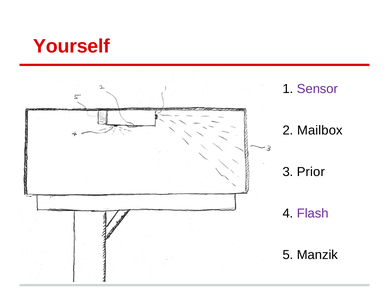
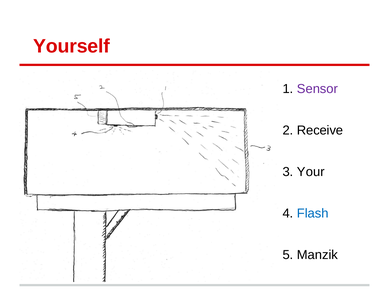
Mailbox: Mailbox -> Receive (320, 130)
Prior: Prior -> Your (311, 172)
Flash colour: purple -> blue (313, 213)
